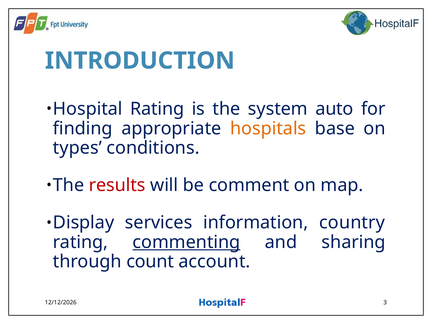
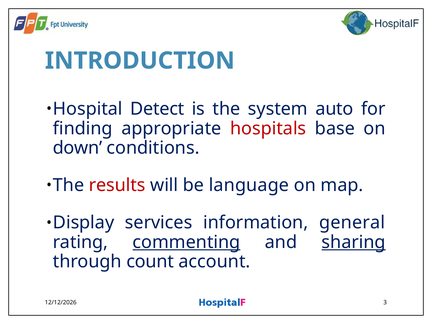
Hospital Rating: Rating -> Detect (157, 109)
hospitals colour: orange -> red (268, 128)
types: types -> down (78, 148)
comment: comment -> language (249, 185)
country: country -> general (352, 223)
sharing underline: none -> present (354, 242)
